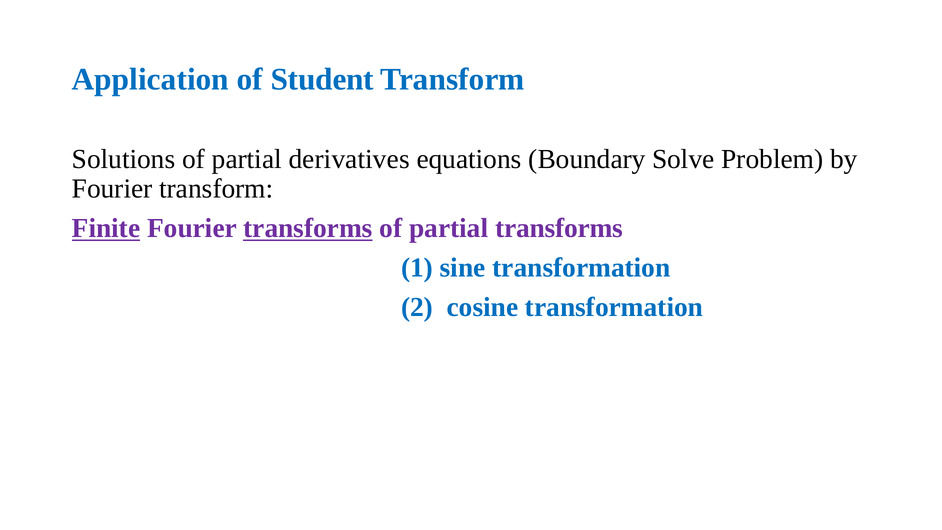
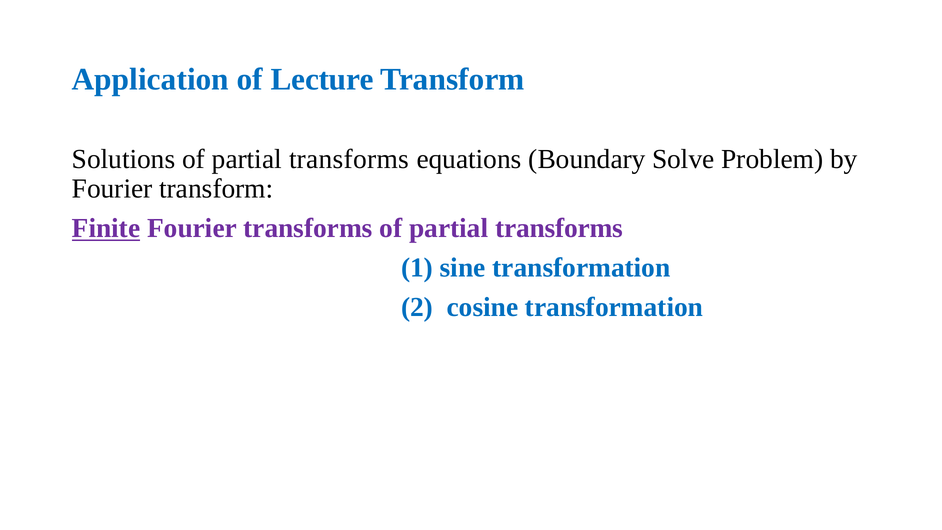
Student: Student -> Lecture (322, 79)
Solutions of partial derivatives: derivatives -> transforms (349, 159)
transforms underline: present -> none (308, 228)
